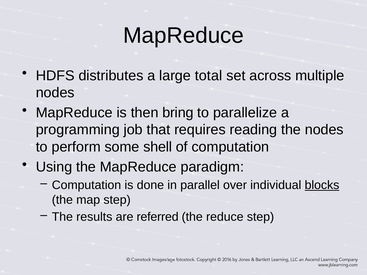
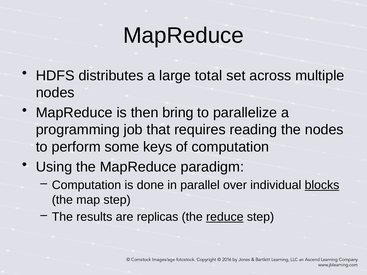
shell: shell -> keys (158, 147)
referred: referred -> replicas (158, 217)
reduce underline: none -> present (225, 217)
